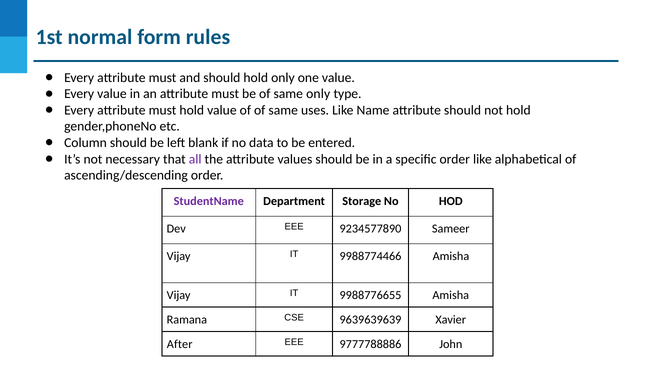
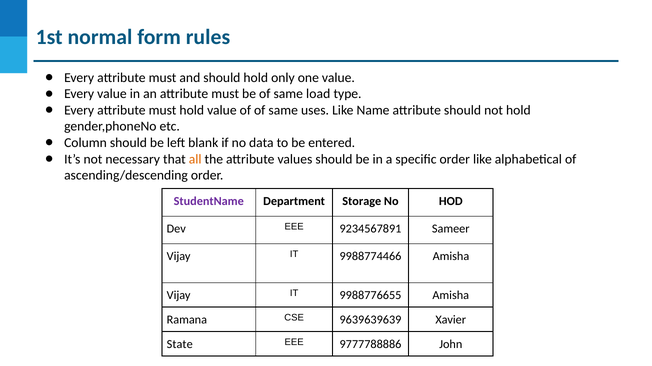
same only: only -> load (318, 94)
all colour: purple -> orange (195, 159)
9234577890: 9234577890 -> 9234567891 (370, 229)
After: After -> State (180, 345)
